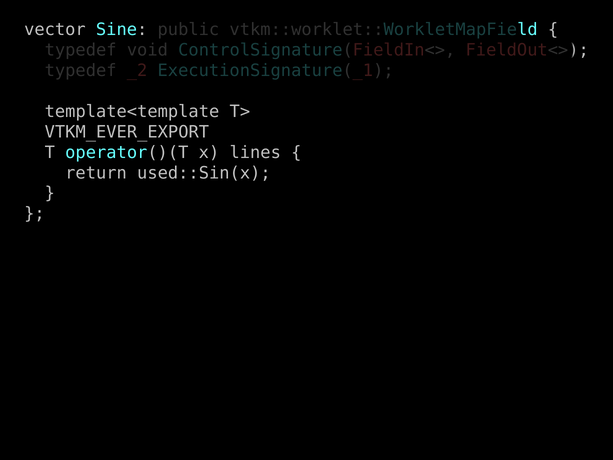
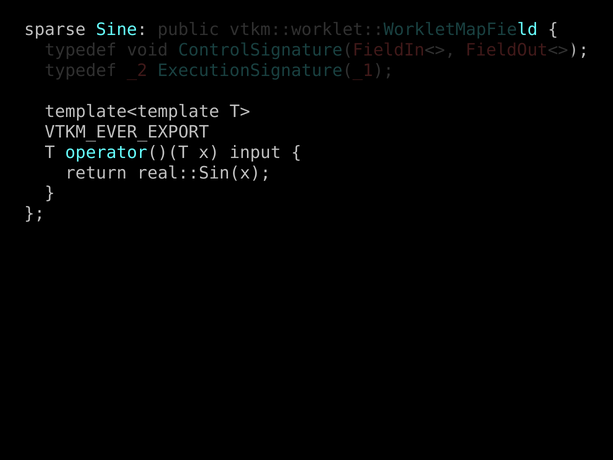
vector: vector -> sparse (55, 30)
lines: lines -> input (255, 152)
used::Sin(x: used::Sin(x -> real::Sin(x (204, 173)
